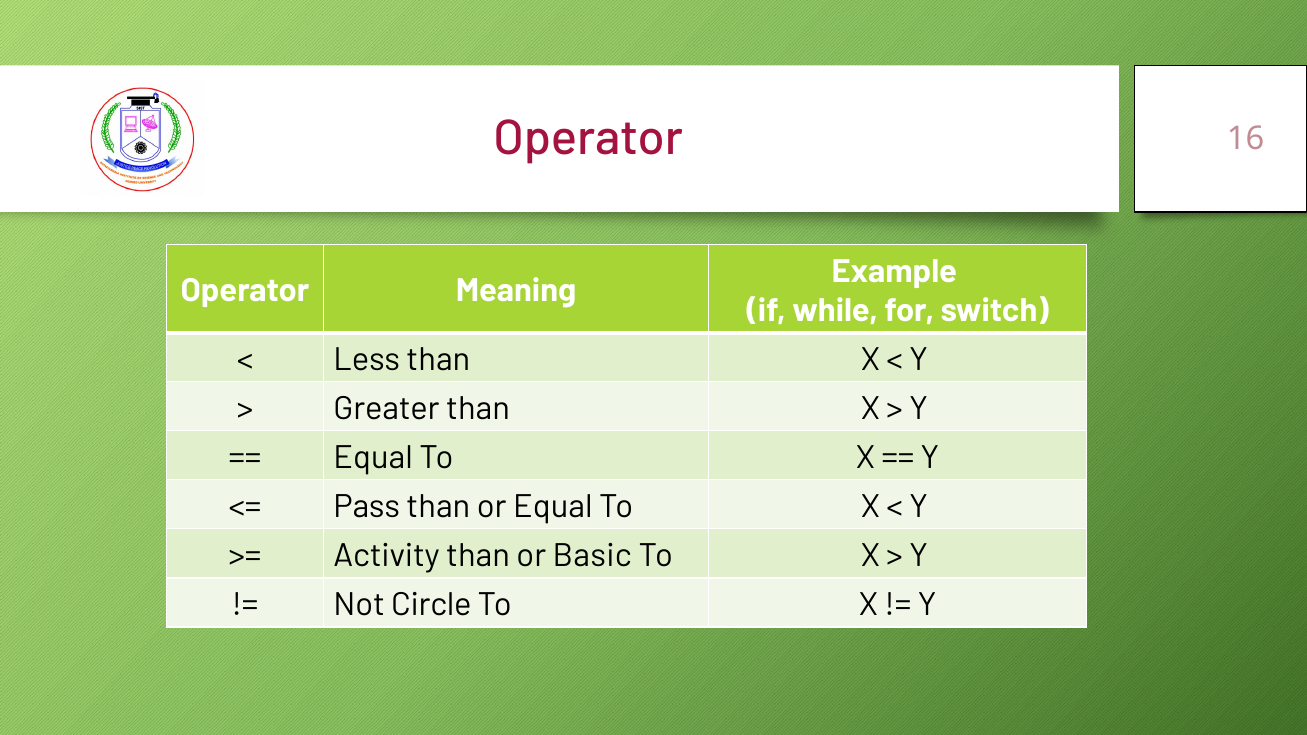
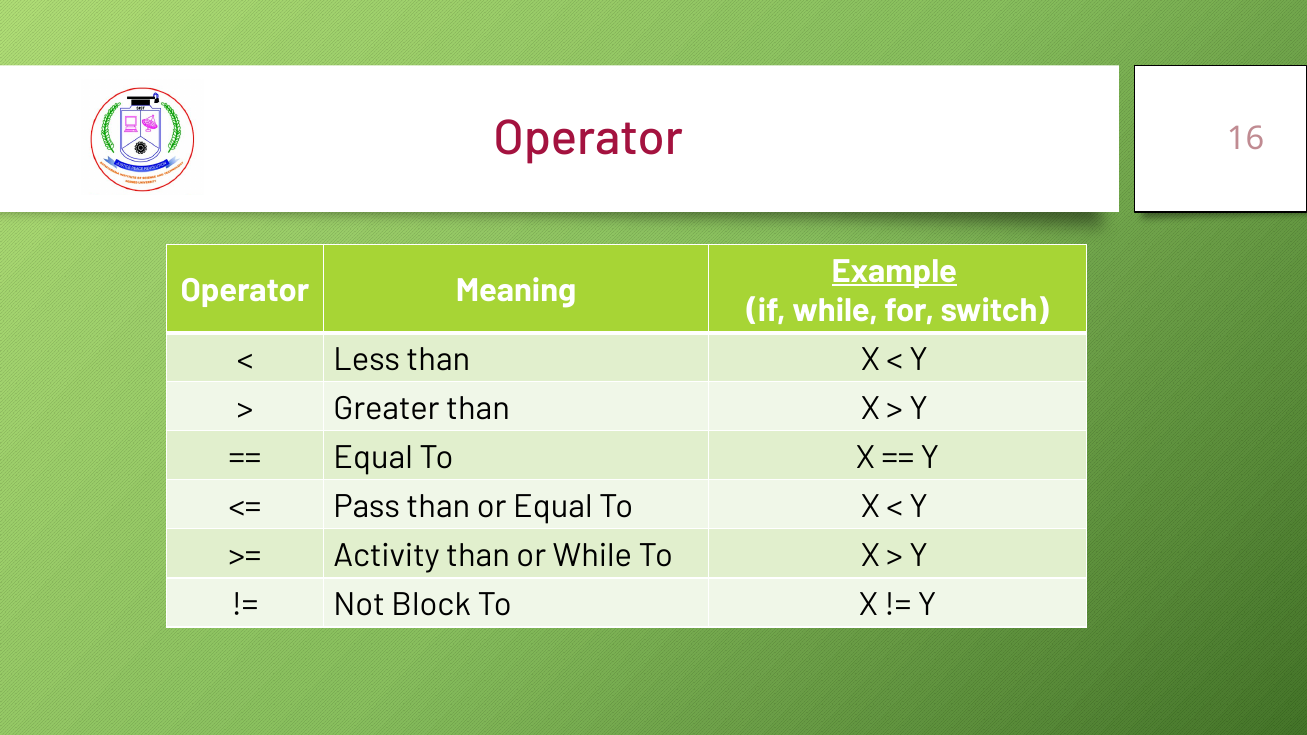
Example underline: none -> present (894, 271)
or Basic: Basic -> While (592, 556)
Circle: Circle -> Block (431, 605)
